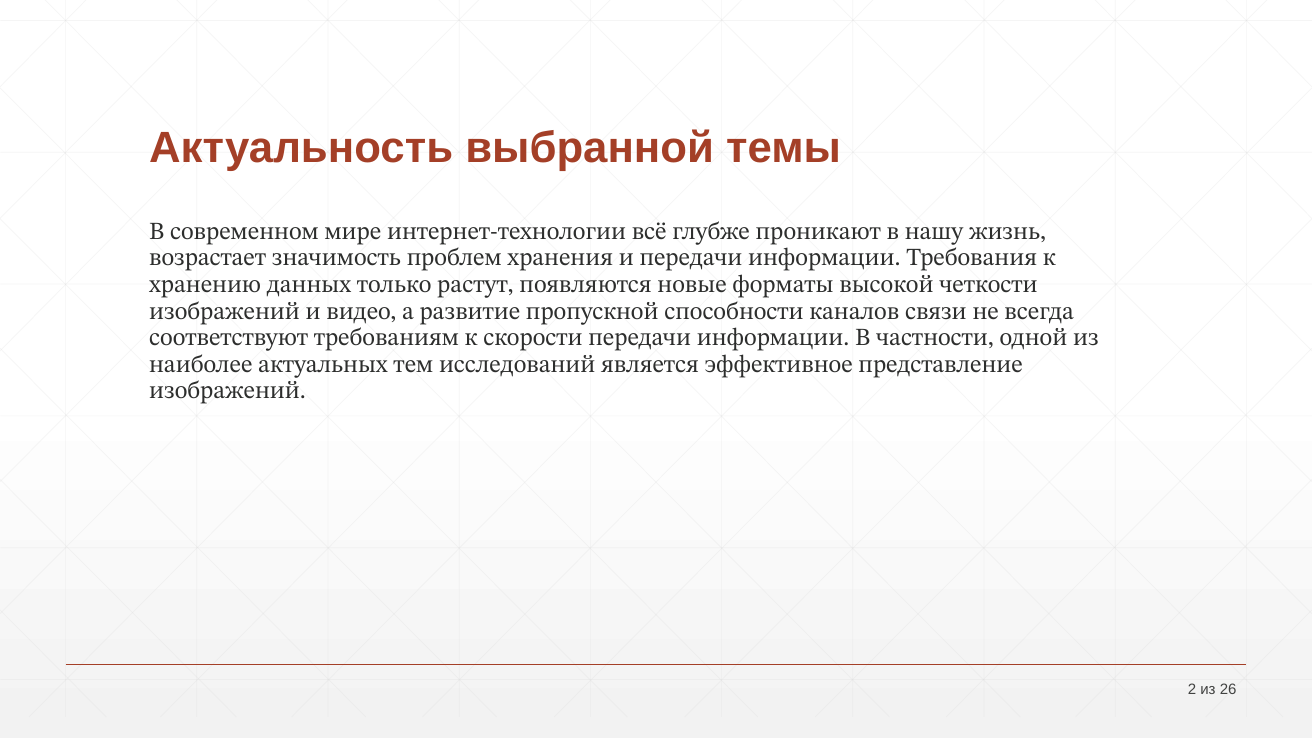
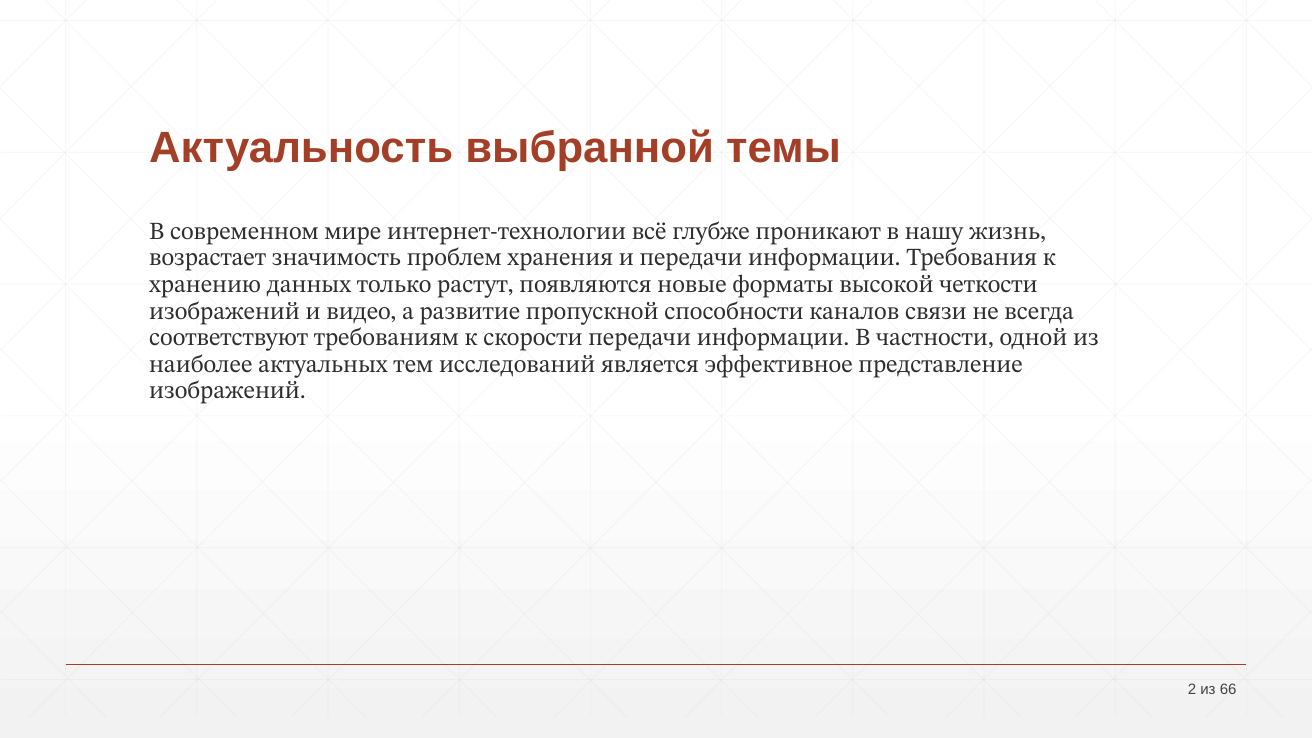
26: 26 -> 66 (1228, 690)
